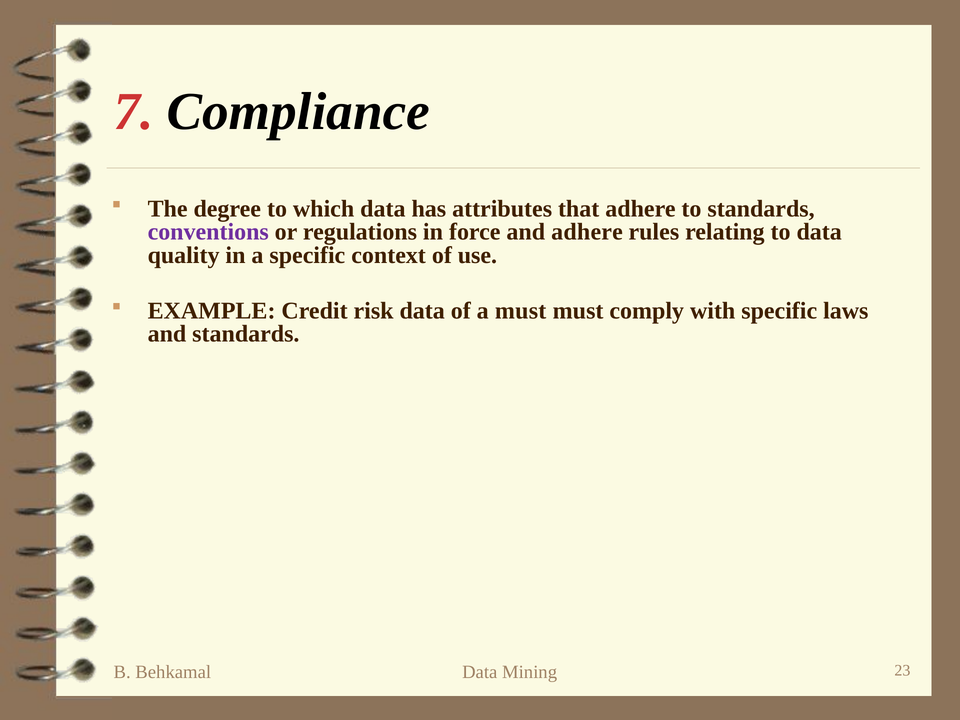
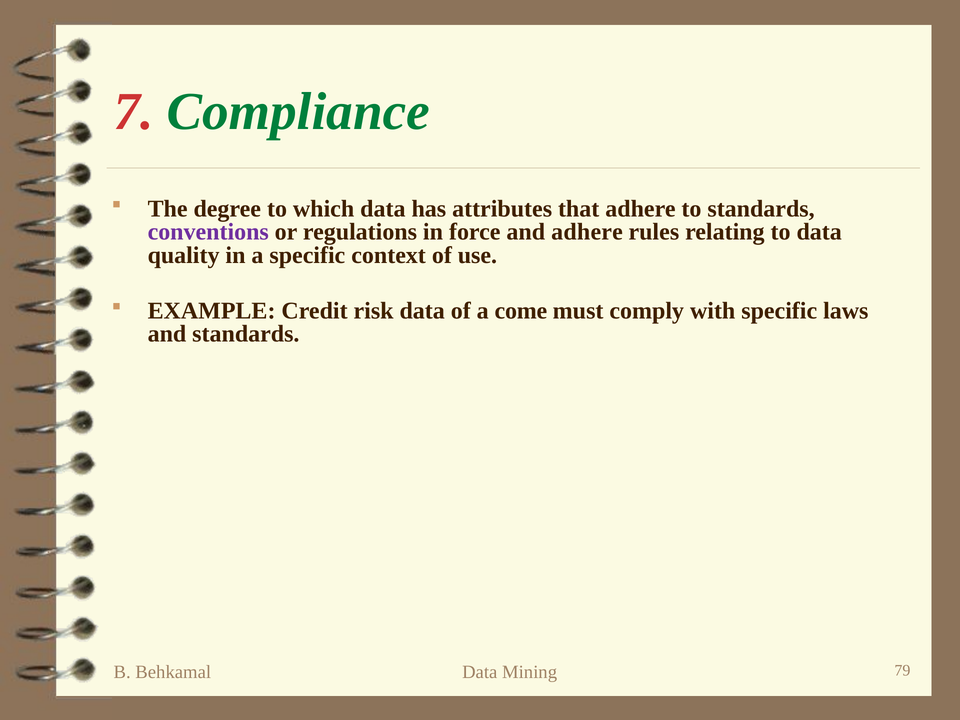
Compliance colour: black -> green (298, 112)
a must: must -> come (521, 311)
23: 23 -> 79 (902, 670)
